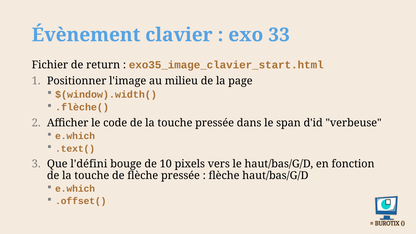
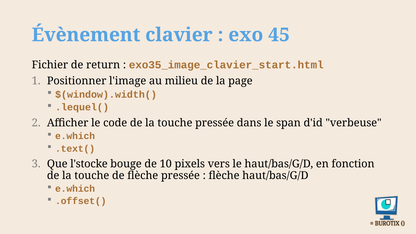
33: 33 -> 45 (279, 35)
.flèche(: .flèche( -> .lequel( (82, 107)
l'défini: l'défini -> l'stocke (89, 164)
